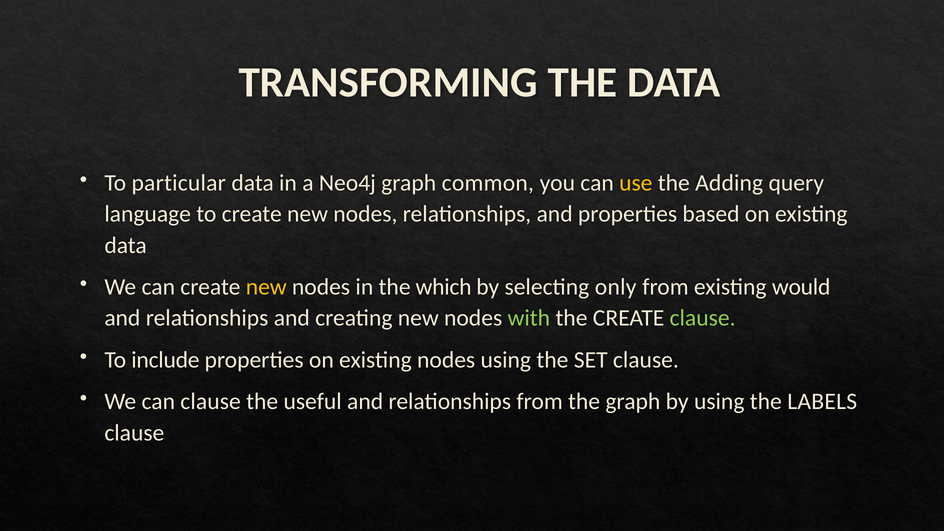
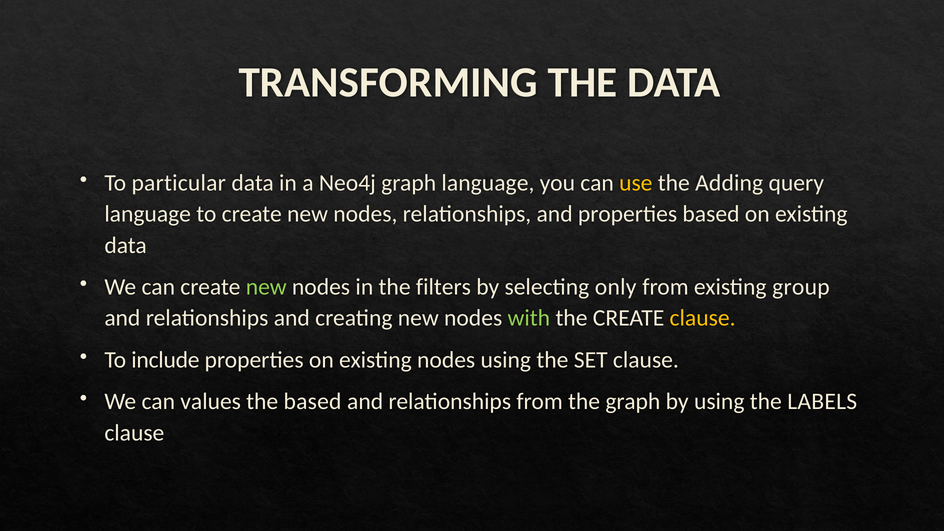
graph common: common -> language (488, 183)
new colour: yellow -> light green (266, 287)
which: which -> filters (443, 287)
would: would -> group (801, 287)
clause colour: light green -> yellow (703, 318)
can clause: clause -> values (211, 402)
the useful: useful -> based (313, 402)
